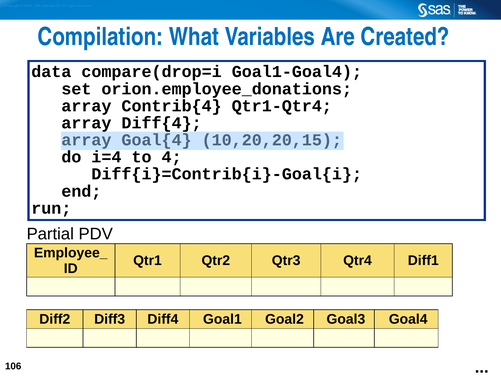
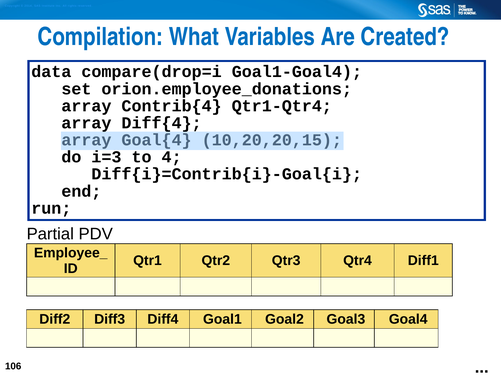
i=4: i=4 -> i=3 (106, 157)
